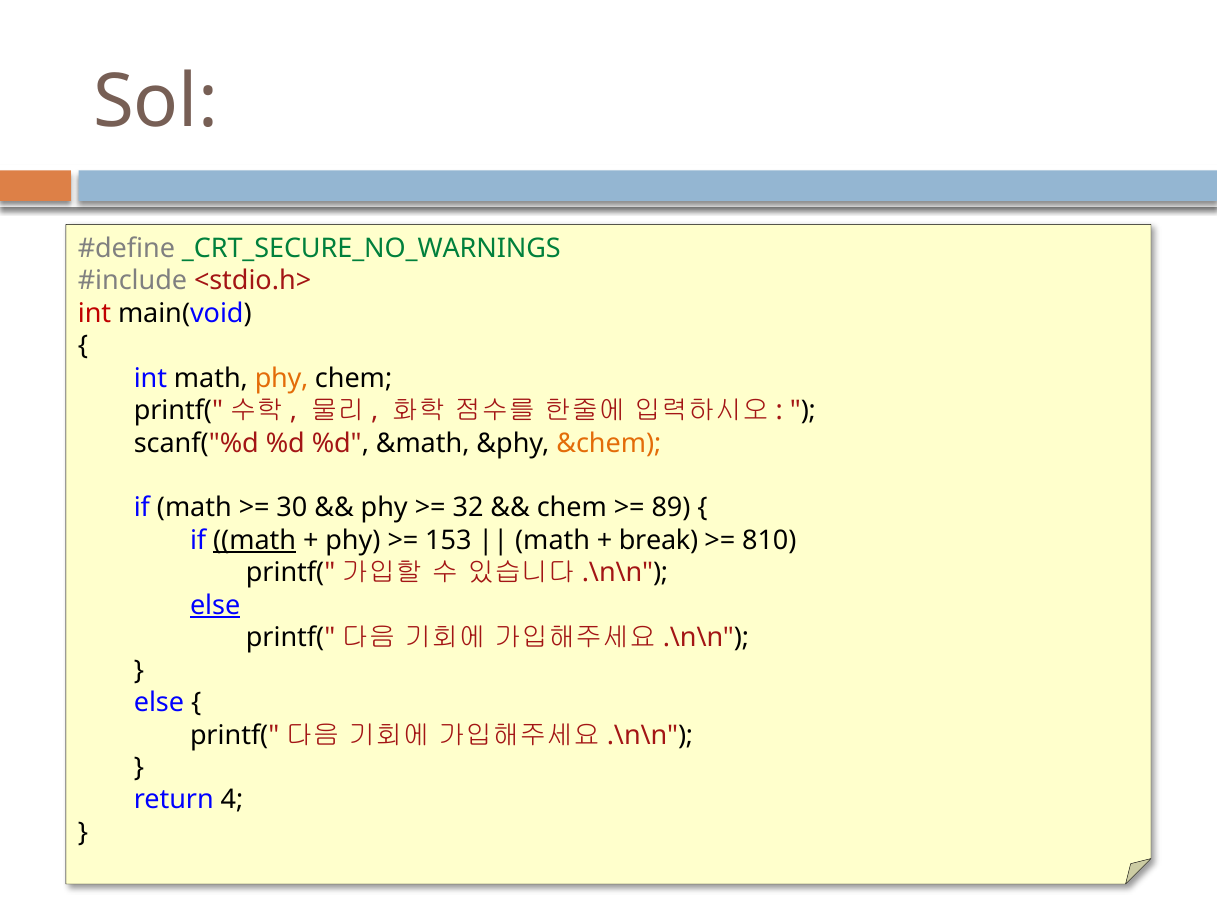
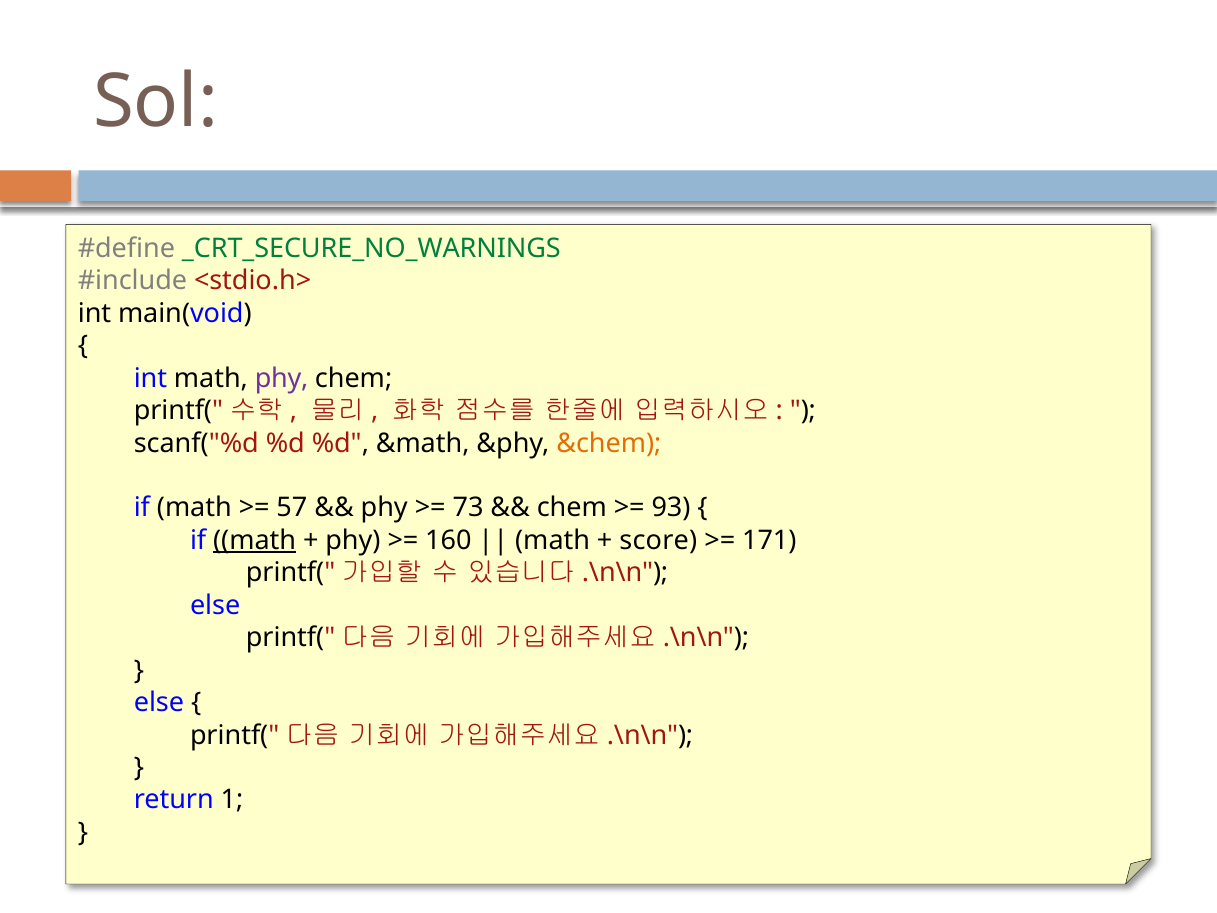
int colour: red -> black (95, 313)
phy colour: orange -> purple (282, 378)
30: 30 -> 57 (292, 508)
32: 32 -> 73 (468, 508)
89: 89 -> 93 (671, 508)
153: 153 -> 160 (448, 540)
break: break -> score (658, 540)
810: 810 -> 171 (769, 540)
else underline: present -> none (215, 605)
4: 4 -> 1 (232, 800)
